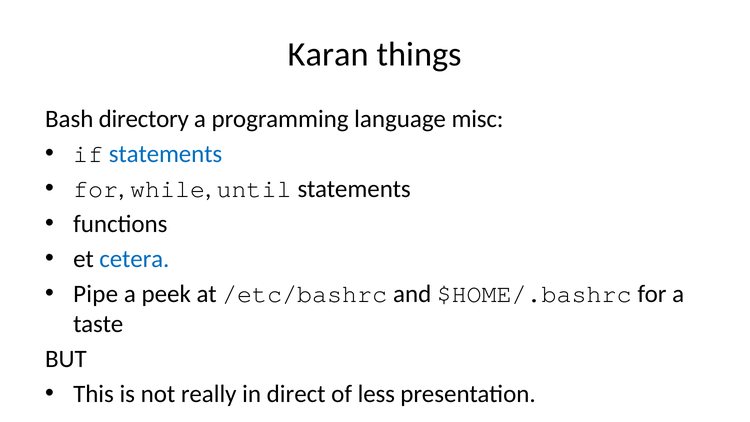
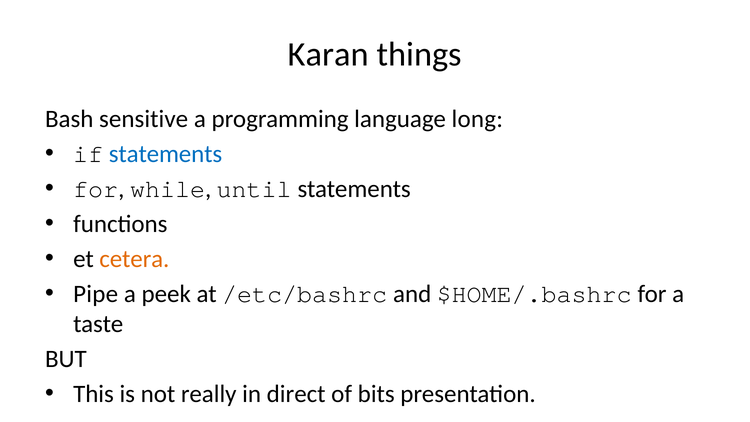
directory: directory -> sensitive (144, 119)
misc: misc -> long (477, 119)
cetera colour: blue -> orange (134, 259)
less: less -> bits (376, 394)
